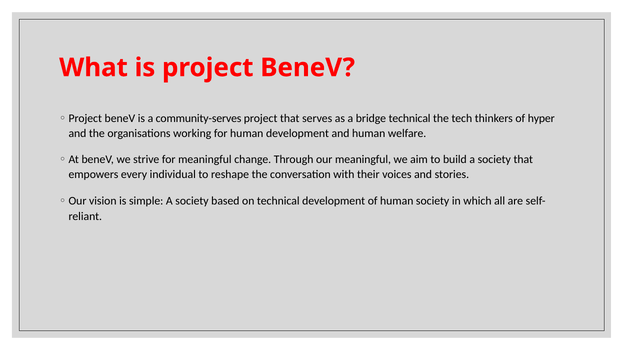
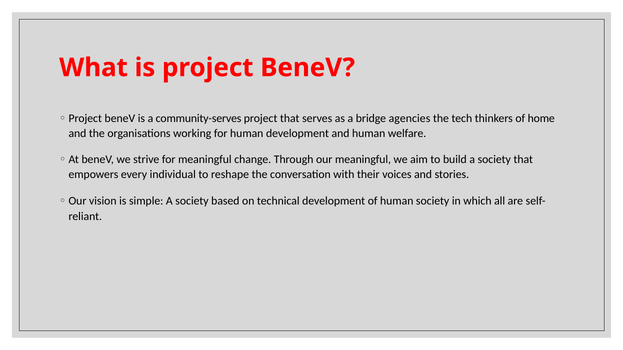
bridge technical: technical -> agencies (410, 119)
hyper: hyper -> home (541, 119)
